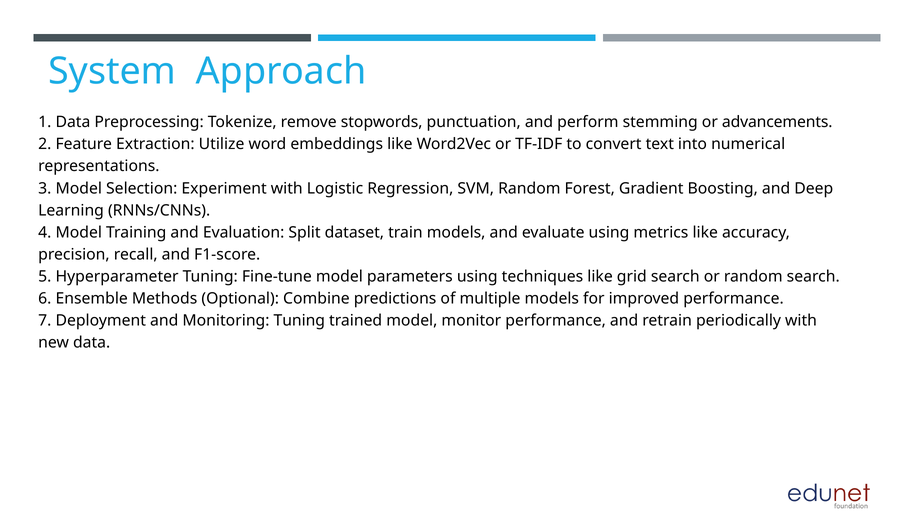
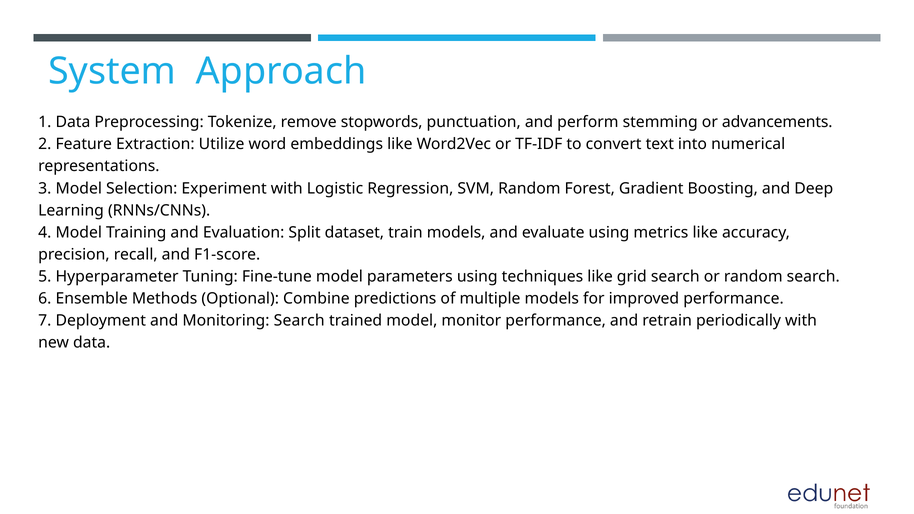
Monitoring Tuning: Tuning -> Search (299, 321)
